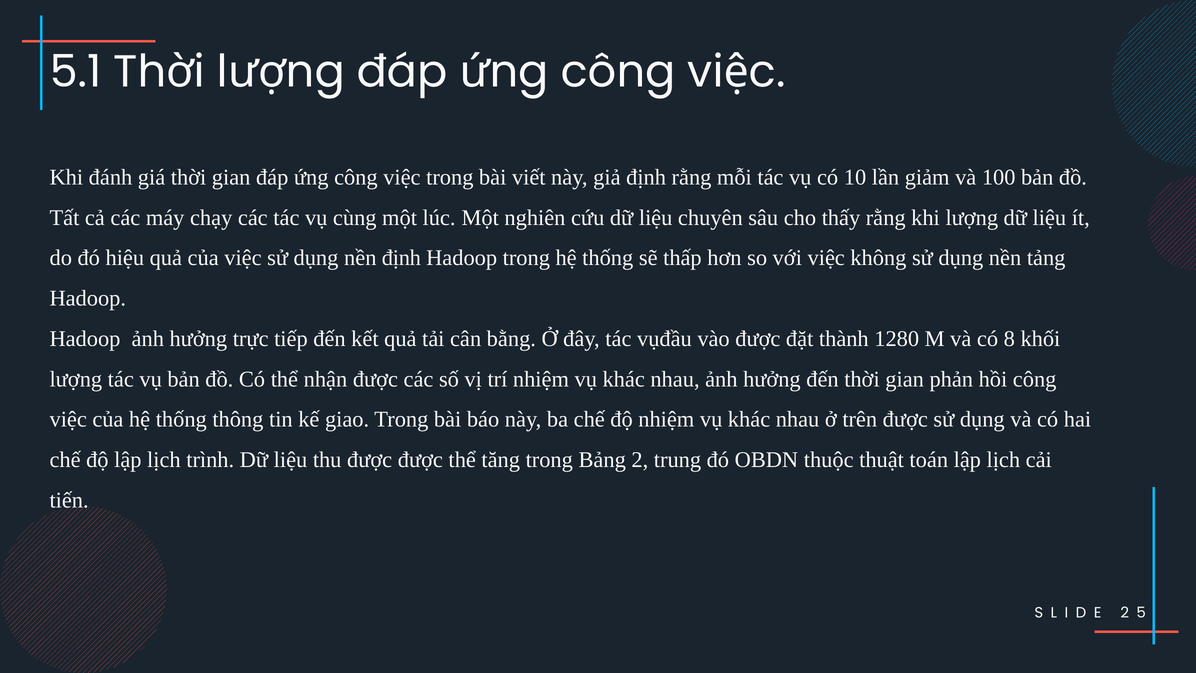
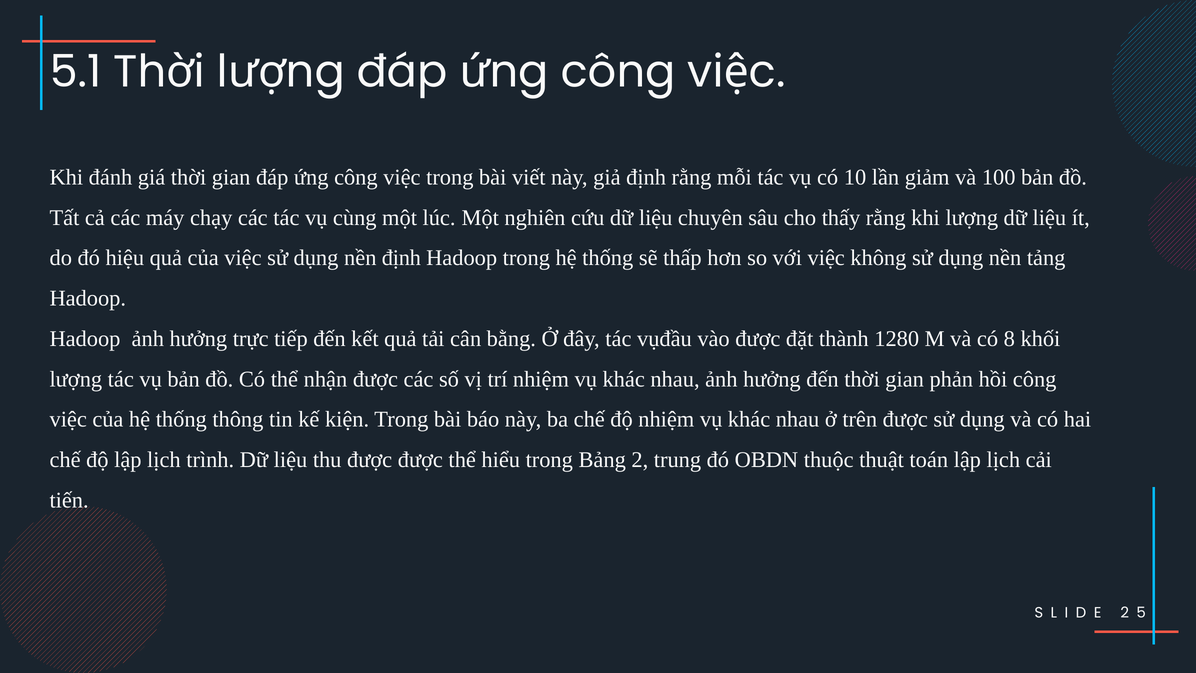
giao: giao -> kiện (347, 419)
tăng: tăng -> hiểu (501, 460)
